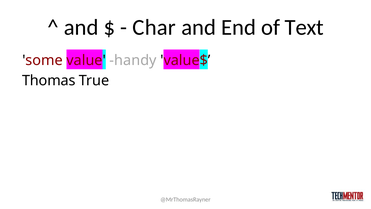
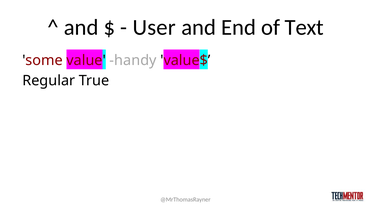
Char: Char -> User (154, 27)
Thomas: Thomas -> Regular (49, 80)
